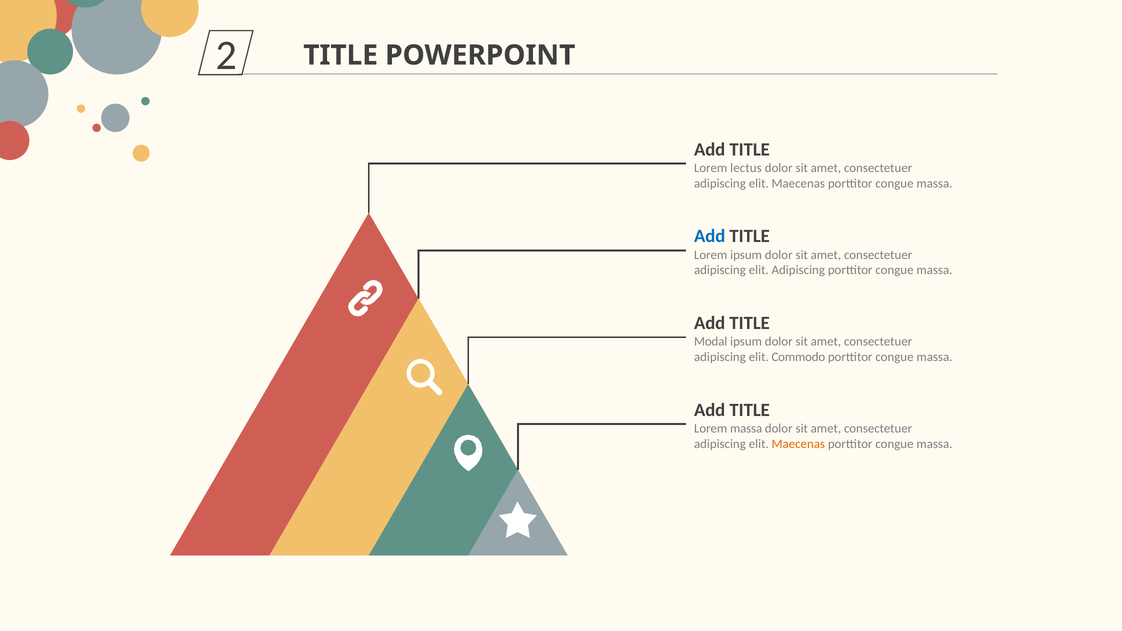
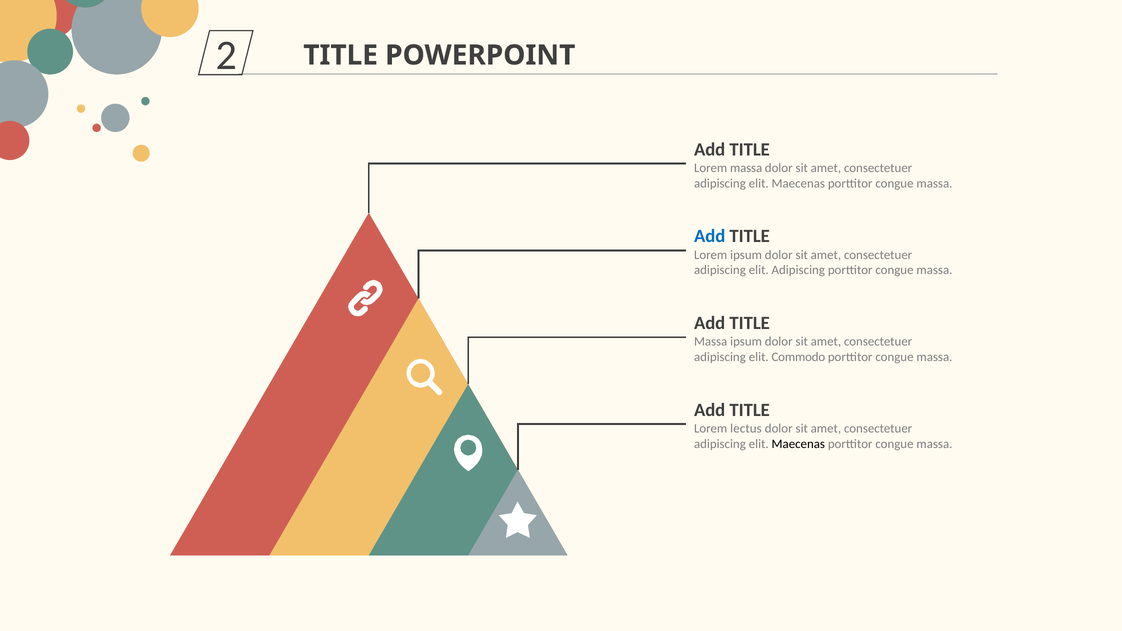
Lorem lectus: lectus -> massa (746, 168)
Modal: Modal -> Massa (711, 342)
Lorem massa: massa -> lectus (746, 429)
Maecenas colour: orange -> black (798, 444)
